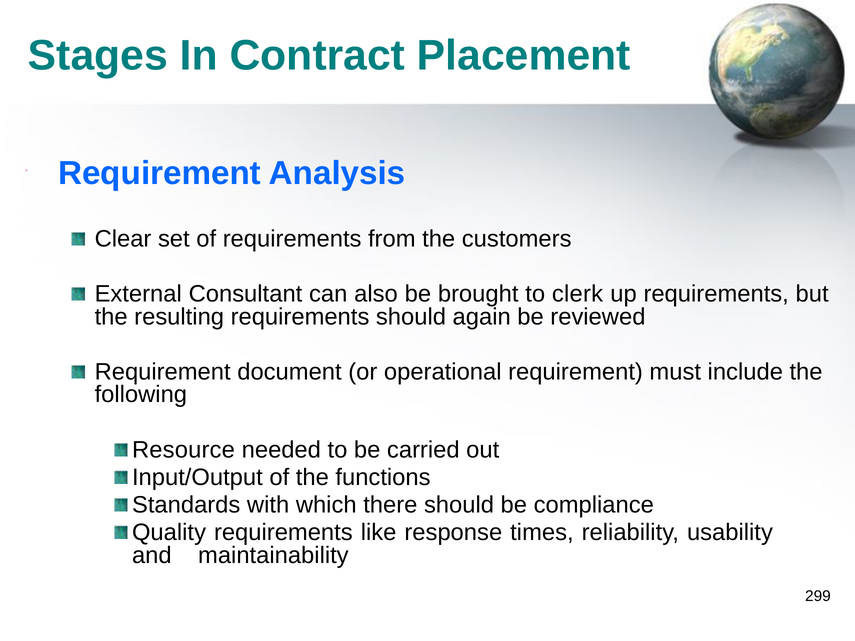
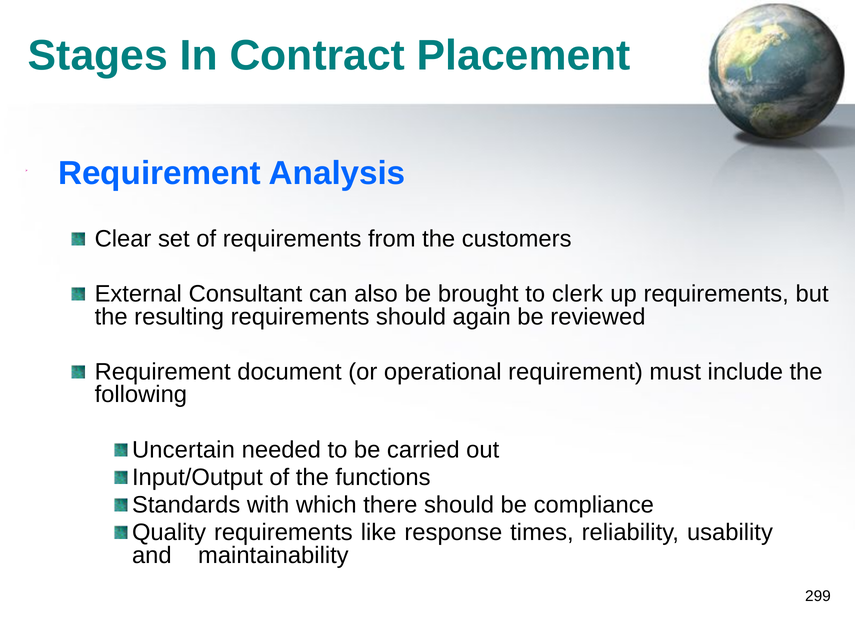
Resource: Resource -> Uncertain (183, 450)
